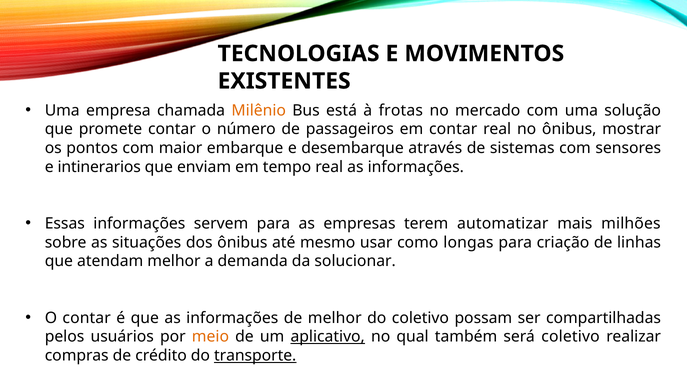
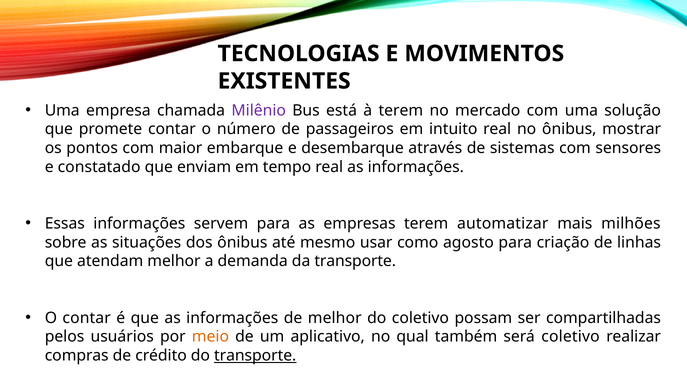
Milênio colour: orange -> purple (259, 111)
à frotas: frotas -> terem (401, 111)
em contar: contar -> intuito (453, 129)
intinerarios: intinerarios -> constatado (99, 167)
longas: longas -> agosto (468, 243)
da solucionar: solucionar -> transporte (355, 262)
aplicativo underline: present -> none (328, 337)
